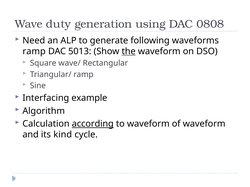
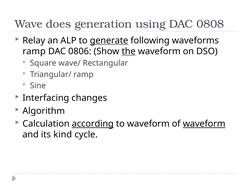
duty: duty -> does (58, 24)
Need: Need -> Relay (34, 41)
generate underline: none -> present (109, 41)
5013: 5013 -> 0806 (80, 51)
example: example -> changes (89, 98)
waveform underline: none -> present (204, 124)
